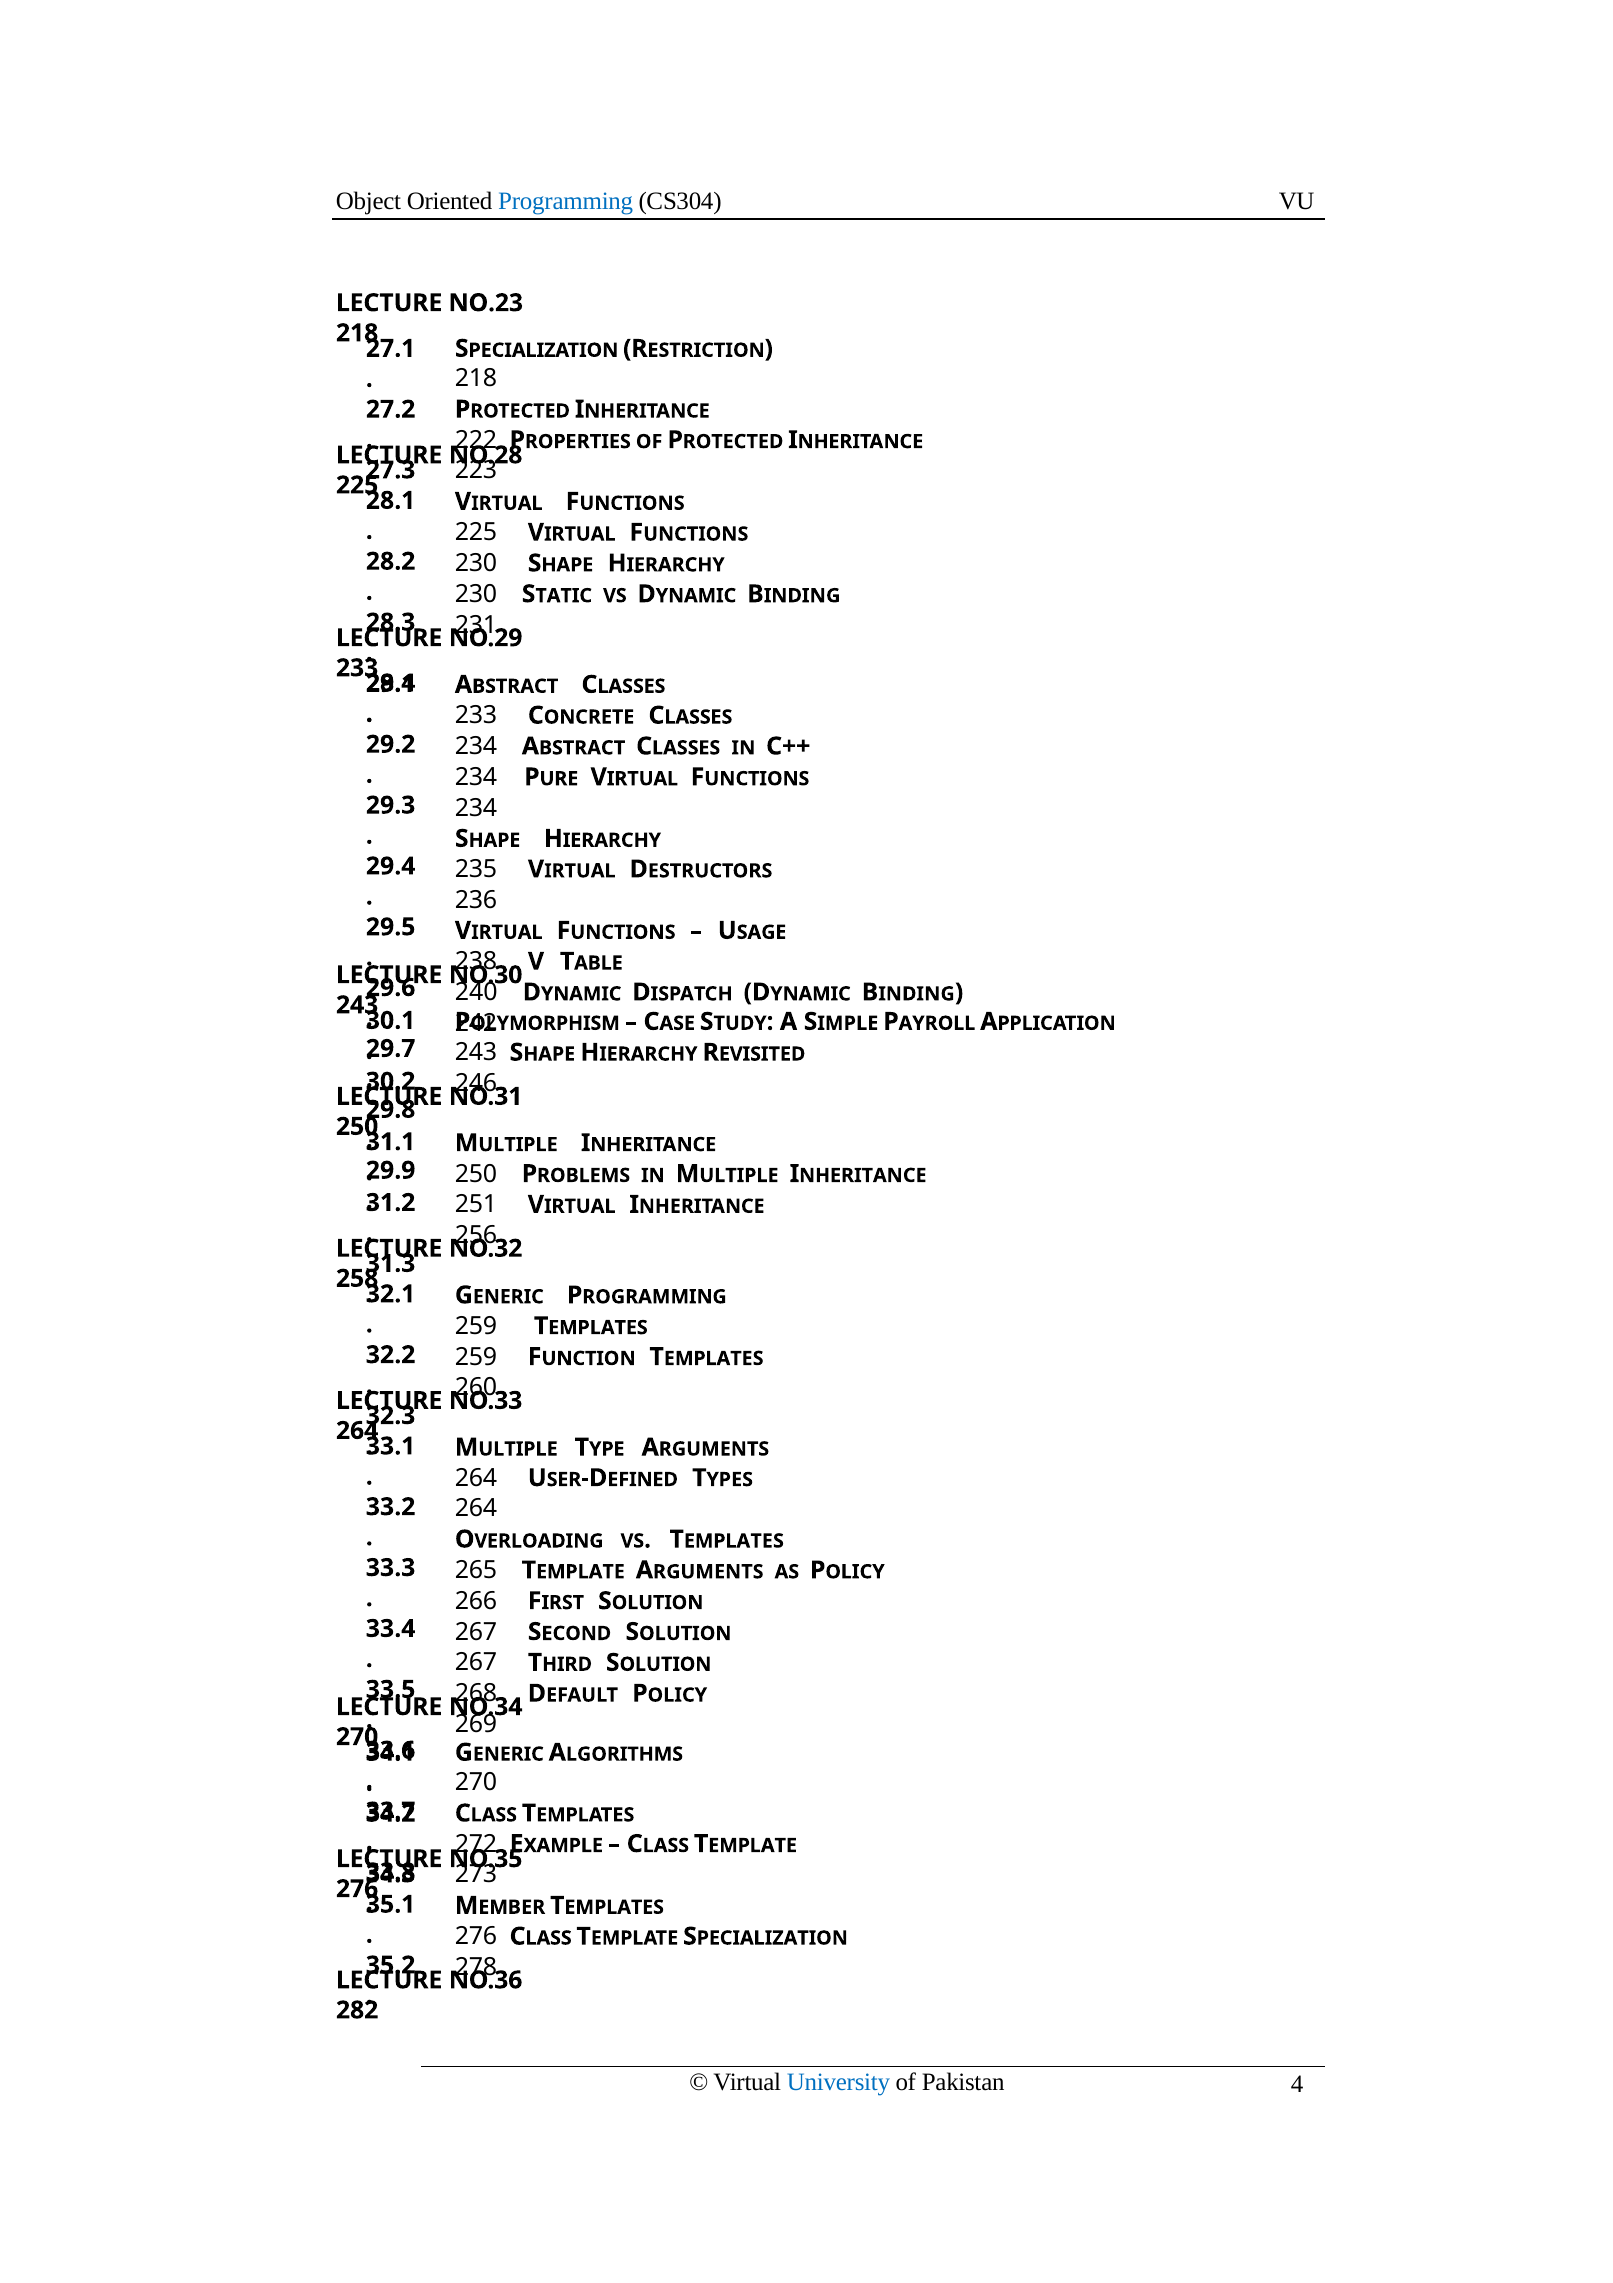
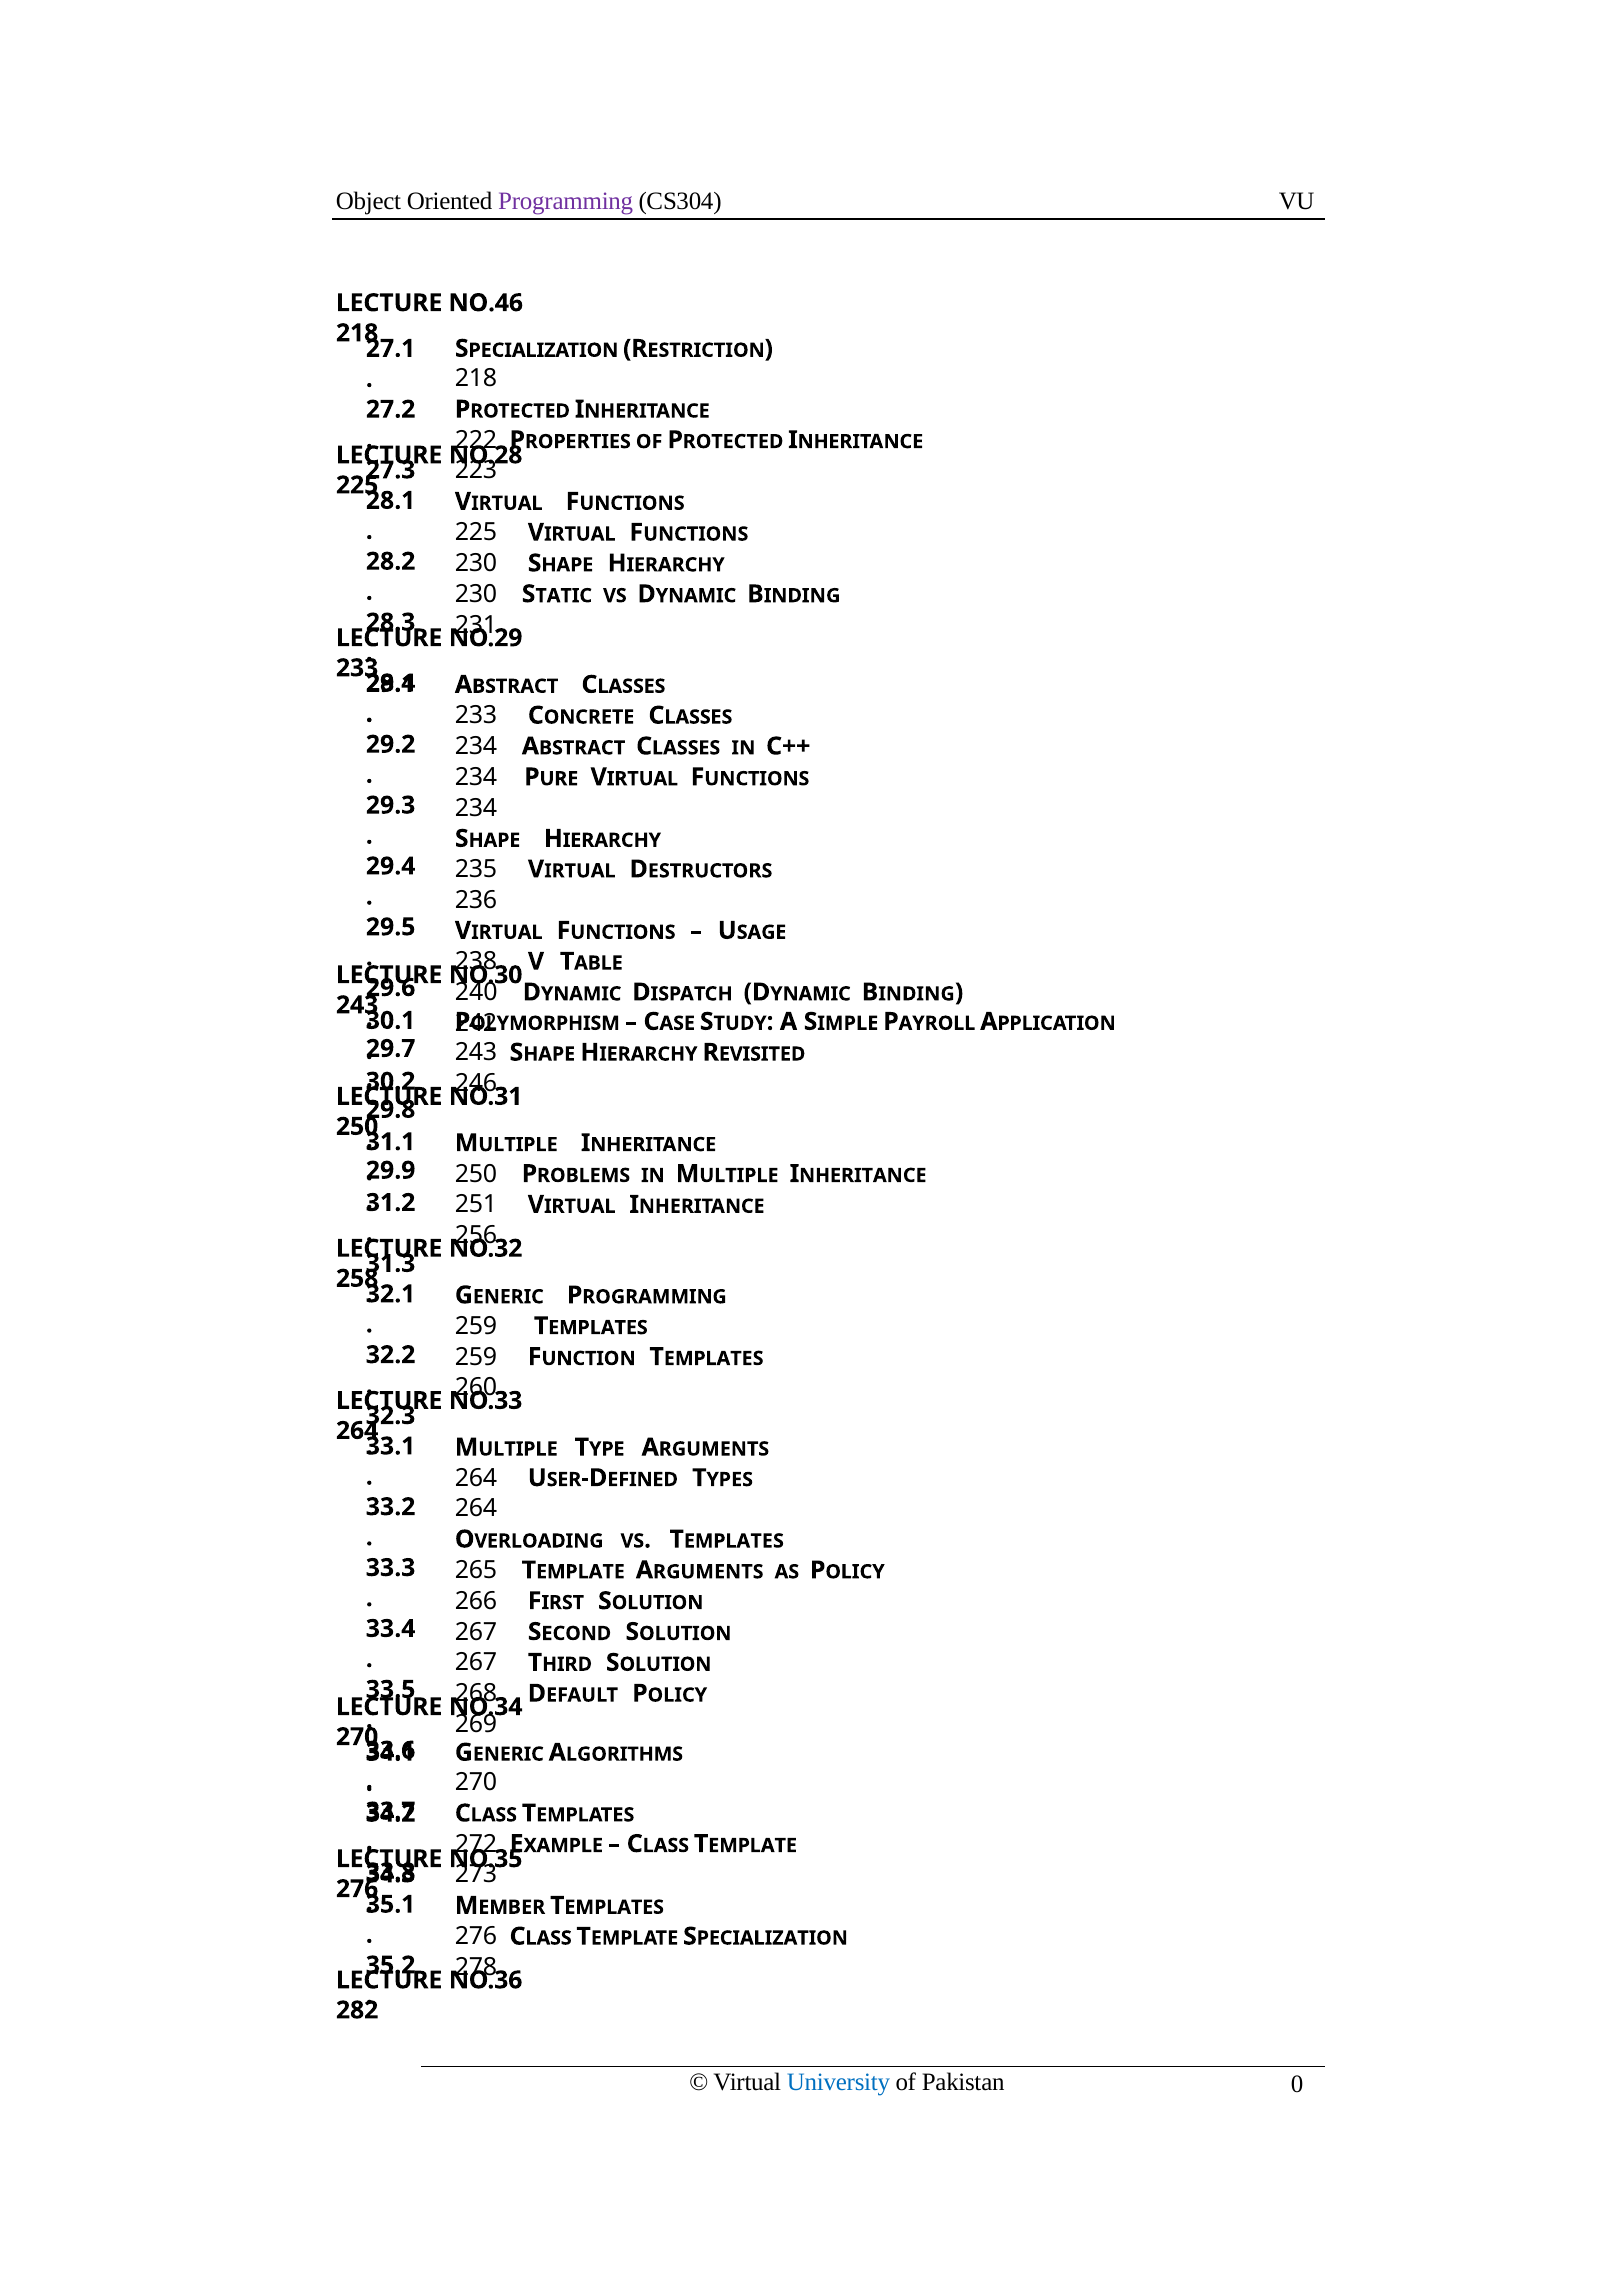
Programming colour: blue -> purple (566, 201)
NO.23: NO.23 -> NO.46 (486, 303)
4: 4 -> 0 (1297, 2084)
